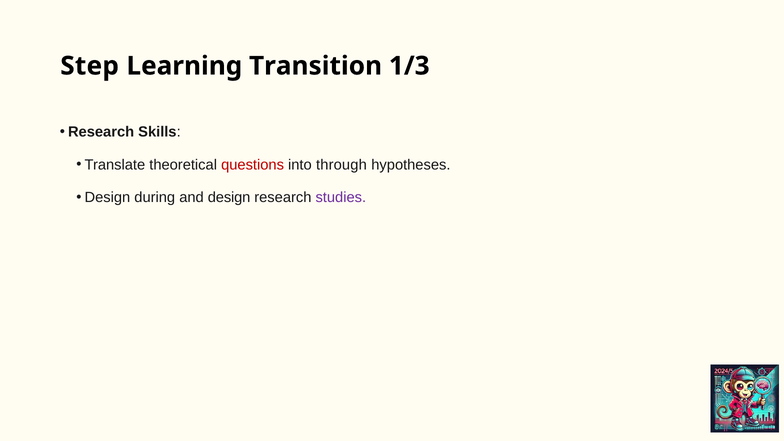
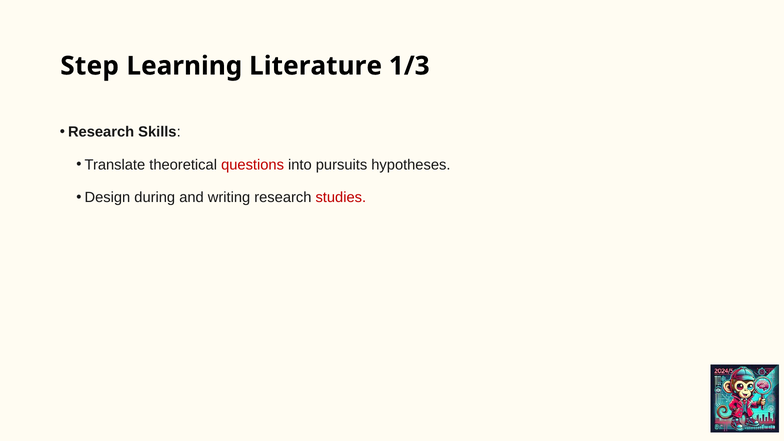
Transition: Transition -> Literature (316, 66)
through: through -> pursuits (342, 165)
and design: design -> writing (229, 197)
studies colour: purple -> red (341, 197)
